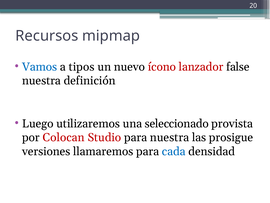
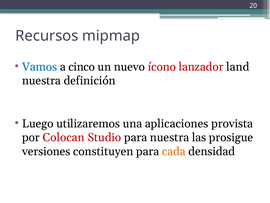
tipos: tipos -> cinco (82, 67)
false: false -> land (238, 67)
seleccionado: seleccionado -> aplicaciones (177, 123)
llamaremos: llamaremos -> constituyen (103, 151)
cada colour: blue -> orange (174, 151)
